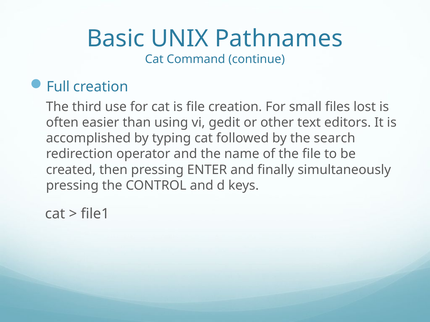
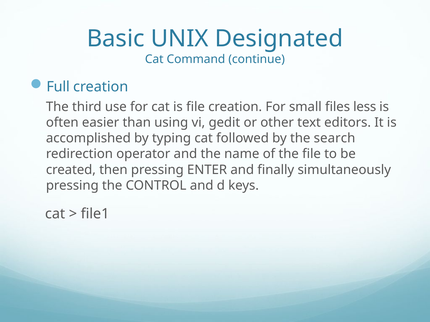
Pathnames: Pathnames -> Designated (279, 39)
lost: lost -> less (365, 107)
